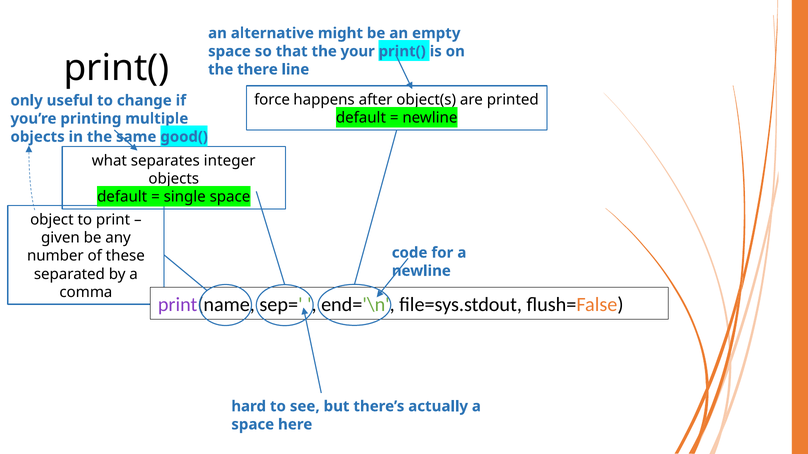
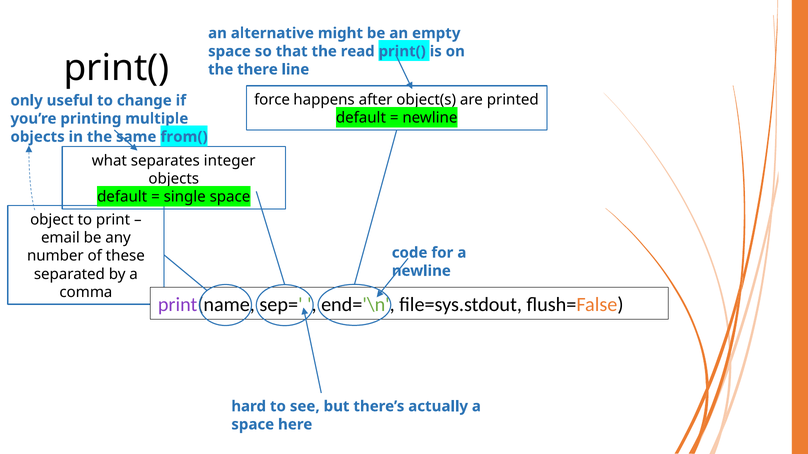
your: your -> read (358, 51)
good(: good( -> from( (184, 137)
given: given -> email (60, 238)
